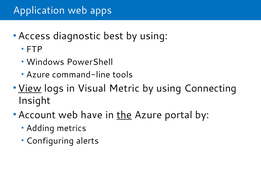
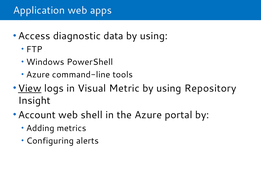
best: best -> data (113, 36)
Connecting: Connecting -> Repository (210, 88)
have: have -> shell (92, 115)
the underline: present -> none (124, 115)
